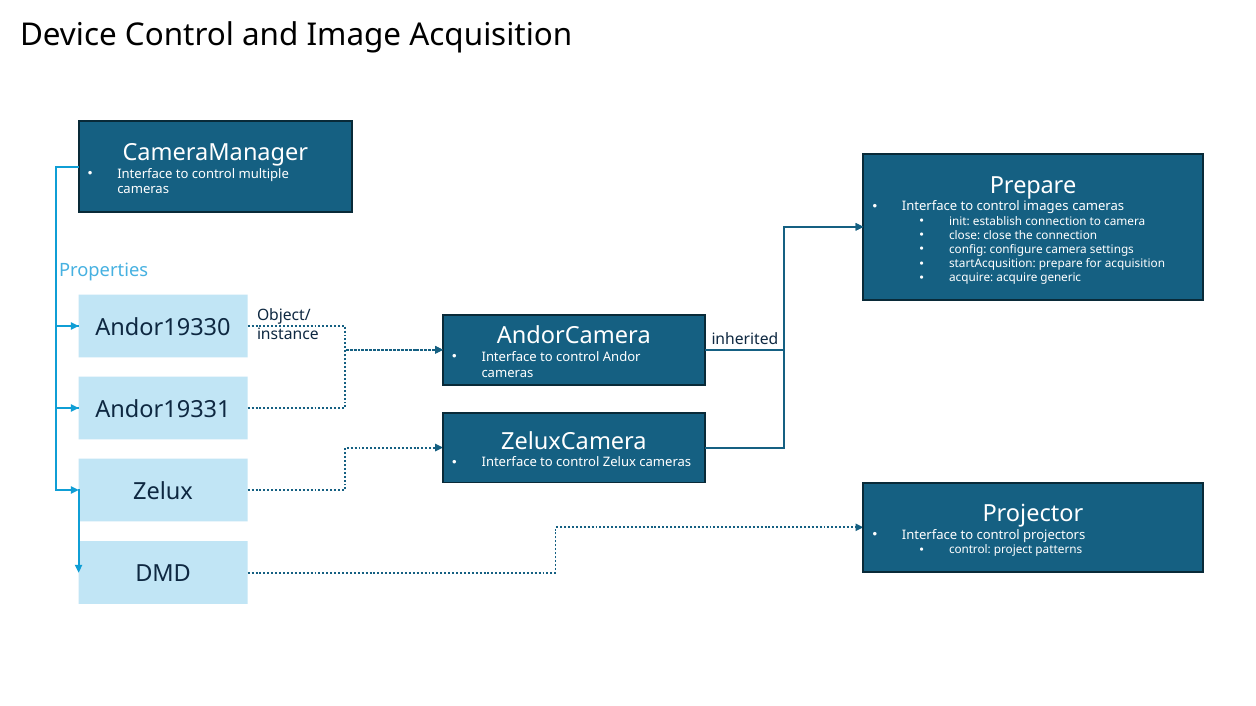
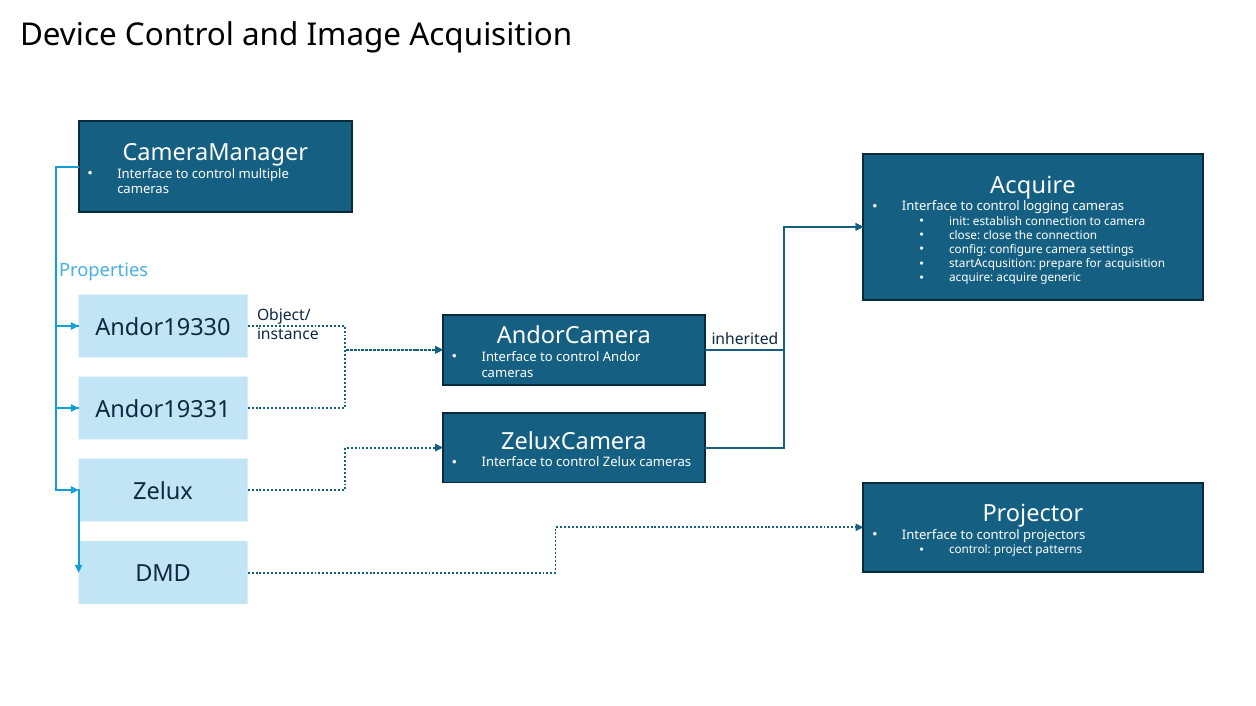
Prepare: Prepare -> Acquire (1033, 185)
images: images -> logging (1046, 207)
